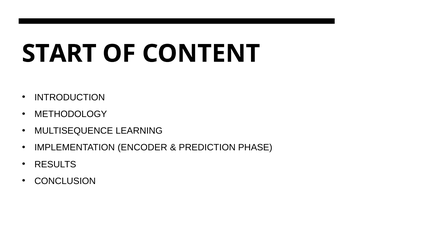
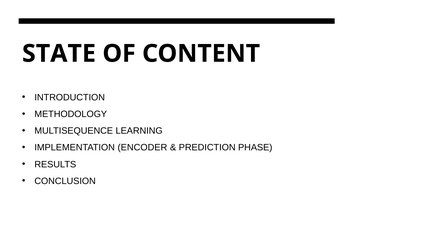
START: START -> STATE (59, 54)
